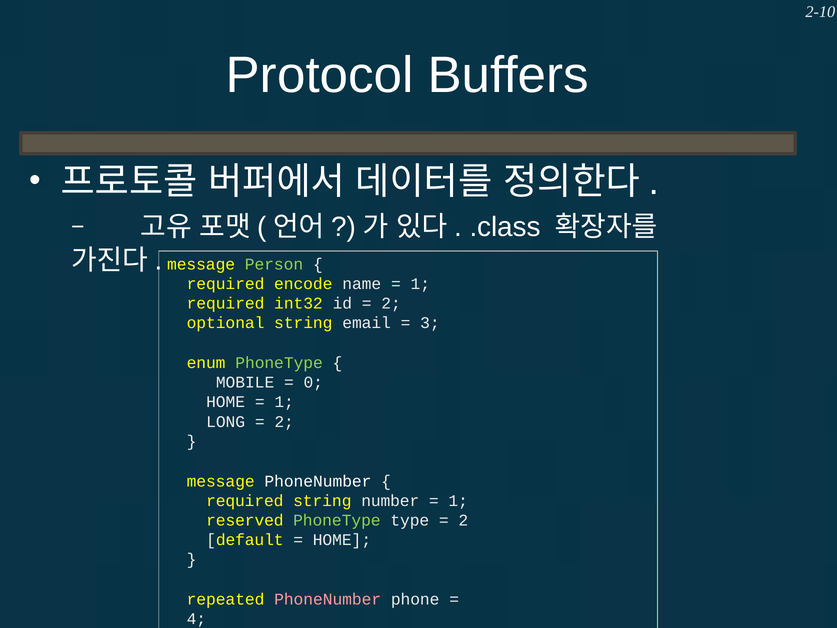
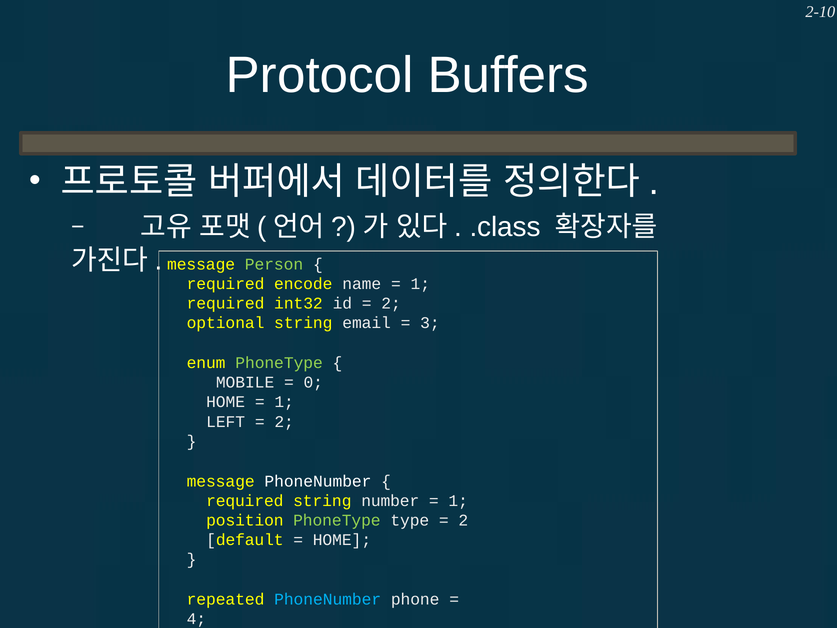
LONG: LONG -> LEFT (226, 421)
reserved: reserved -> position (245, 520)
PhoneNumber colour: pink -> light blue (328, 599)
